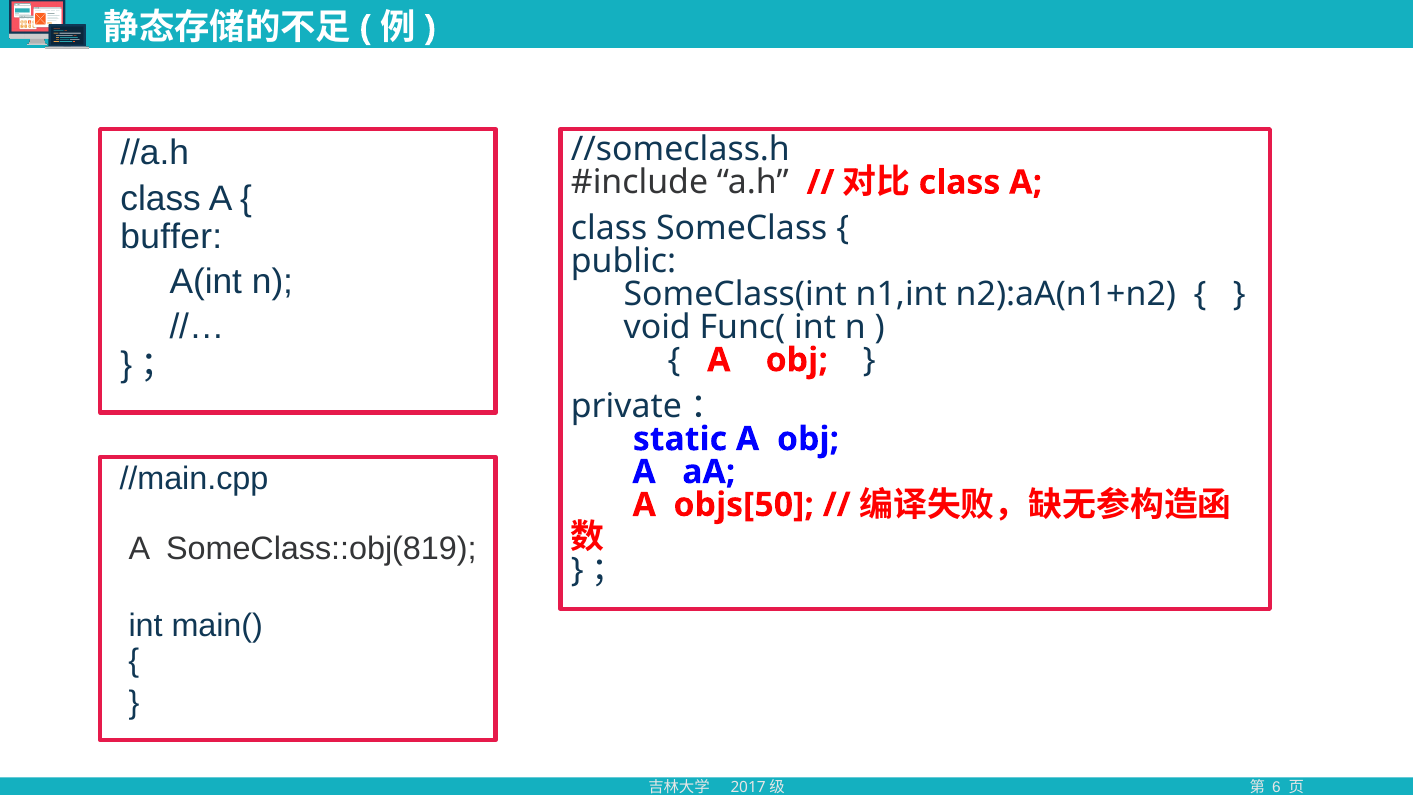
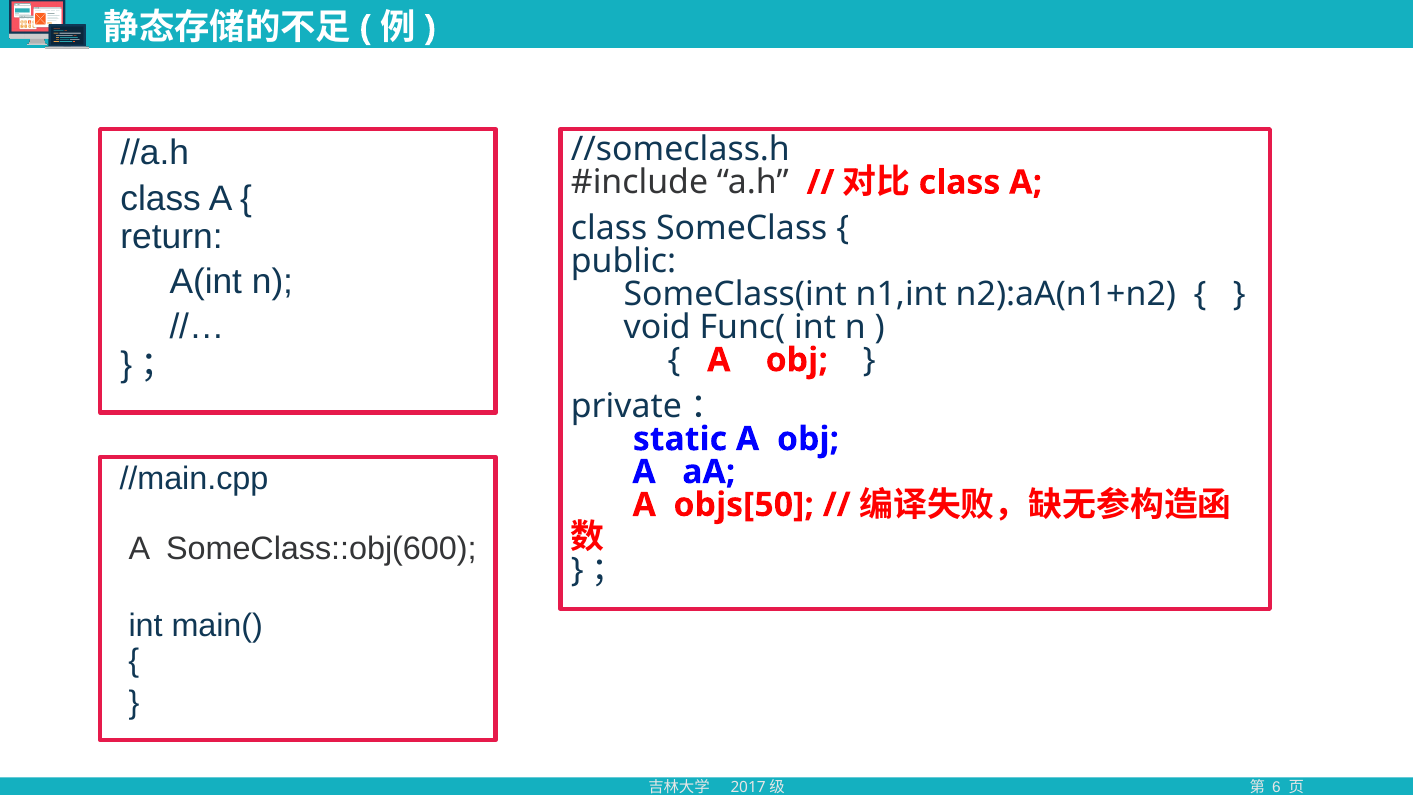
buffer: buffer -> return (171, 237)
SomeClass::obj(819: SomeClass::obj(819 -> SomeClass::obj(600 (321, 549)
